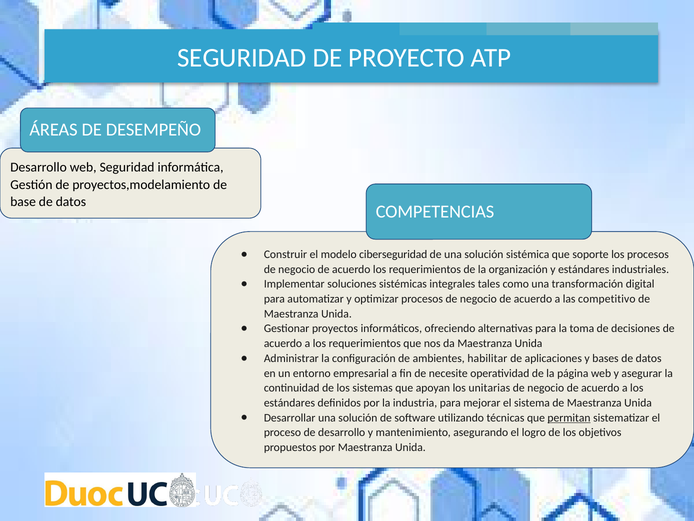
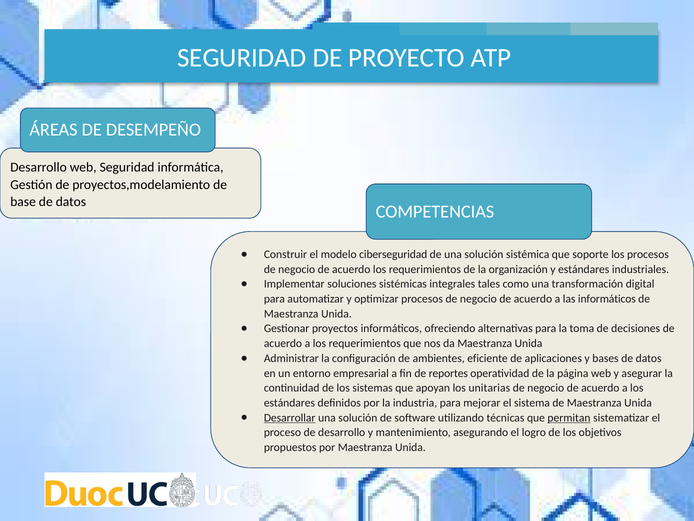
las competitivo: competitivo -> informáticos (607, 299)
habilitar: habilitar -> eficiente (487, 358)
necesite: necesite -> reportes (448, 373)
Desarrollar underline: none -> present (290, 417)
